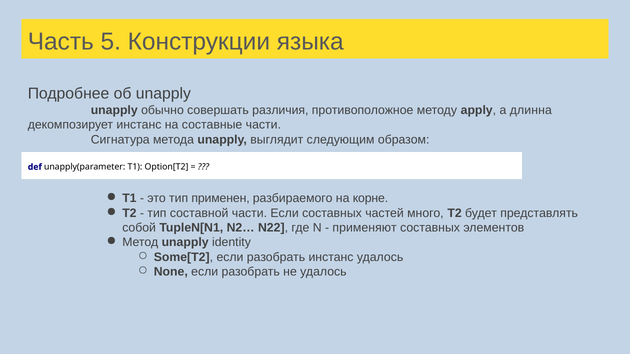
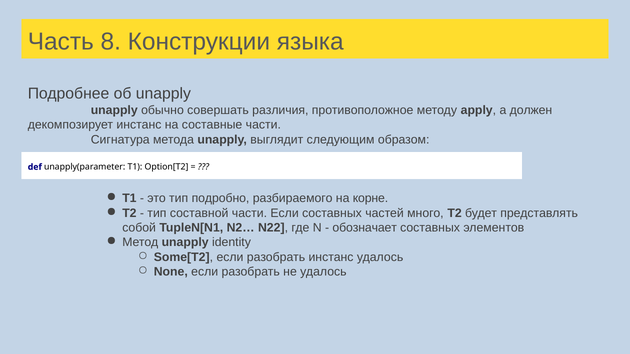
5: 5 -> 8 (111, 42)
длинна: длинна -> должен (531, 110)
применен: применен -> подробно (221, 198)
применяют: применяют -> обозначает (365, 228)
